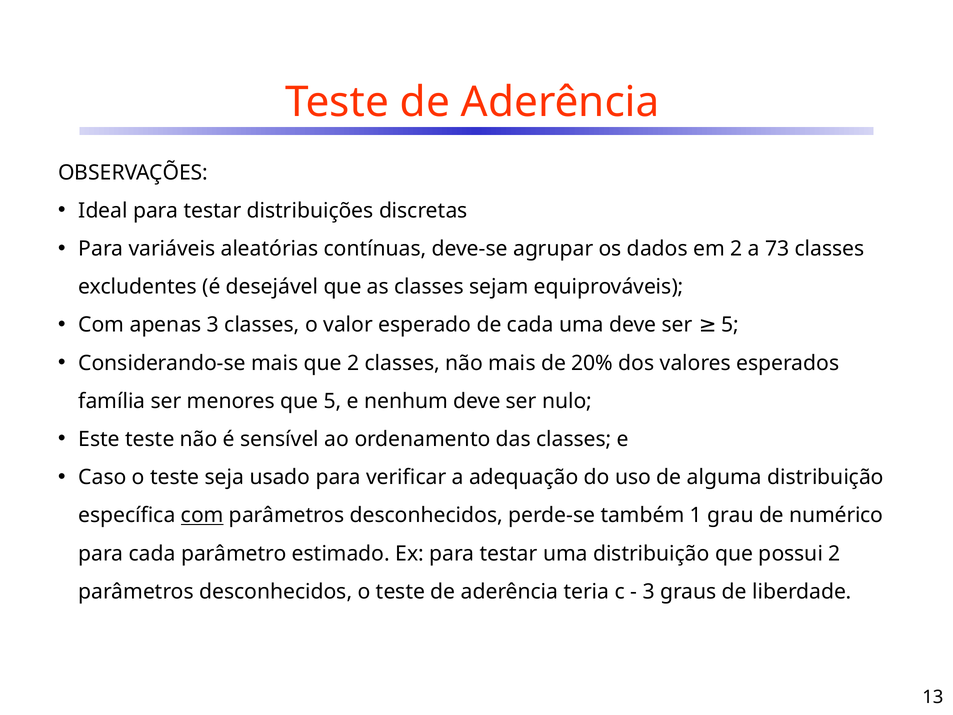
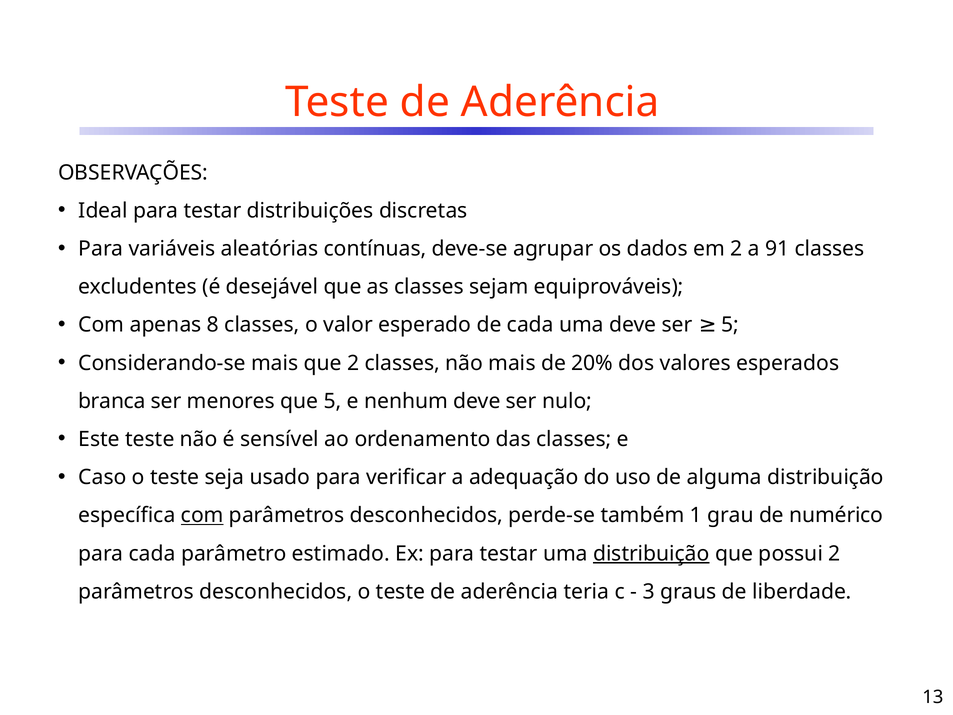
73: 73 -> 91 (777, 249)
apenas 3: 3 -> 8 (213, 325)
família: família -> branca (112, 401)
distribuição underline: none -> present (651, 553)
